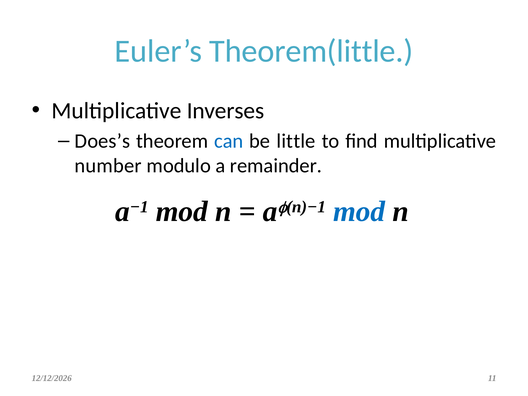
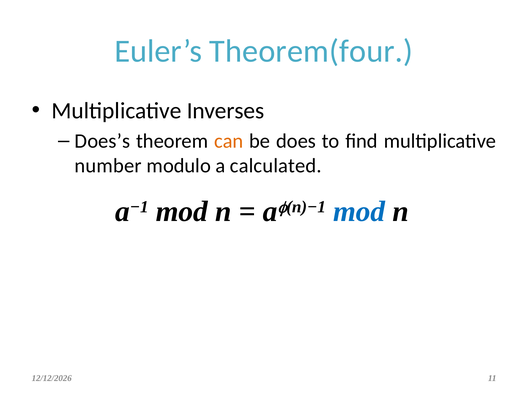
Theorem(little: Theorem(little -> Theorem(four (311, 51)
can colour: blue -> orange (229, 141)
little: little -> does (296, 141)
remainder: remainder -> calculated (276, 166)
